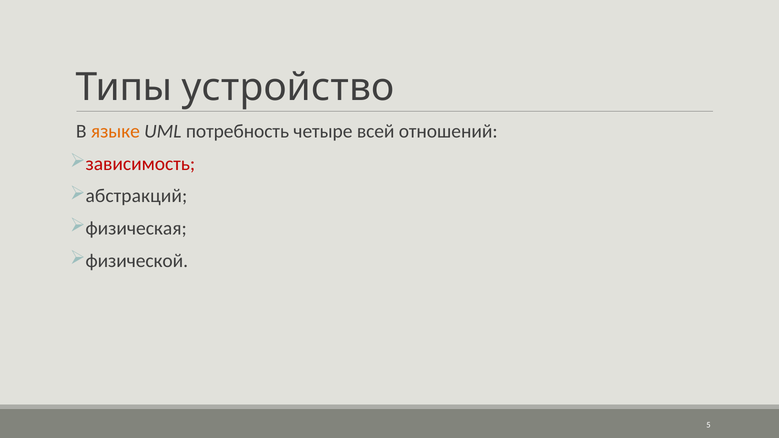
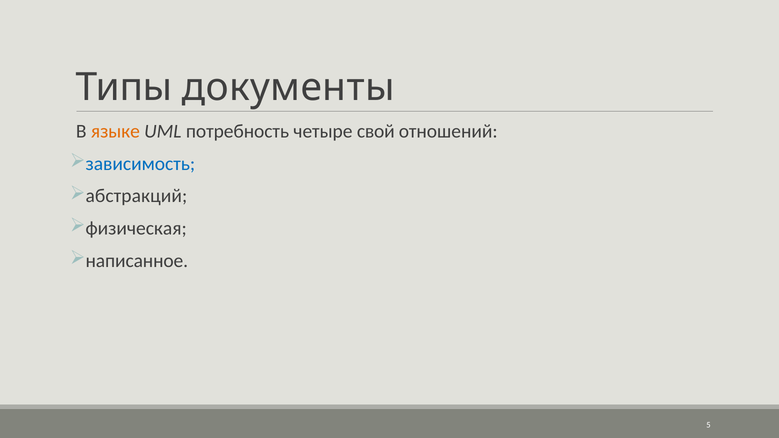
устройство: устройство -> документы (288, 87)
всей: всей -> свой (376, 131)
зависимость colour: red -> blue (140, 164)
физической: физической -> написанное (137, 261)
